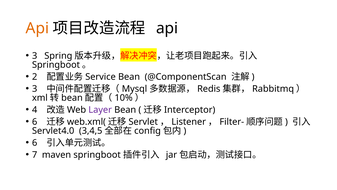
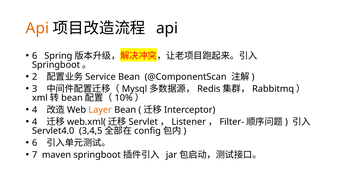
3: 3 -> 6 (35, 56)
Layer colour: purple -> orange (100, 110)
6: 6 -> 4 (35, 122)
